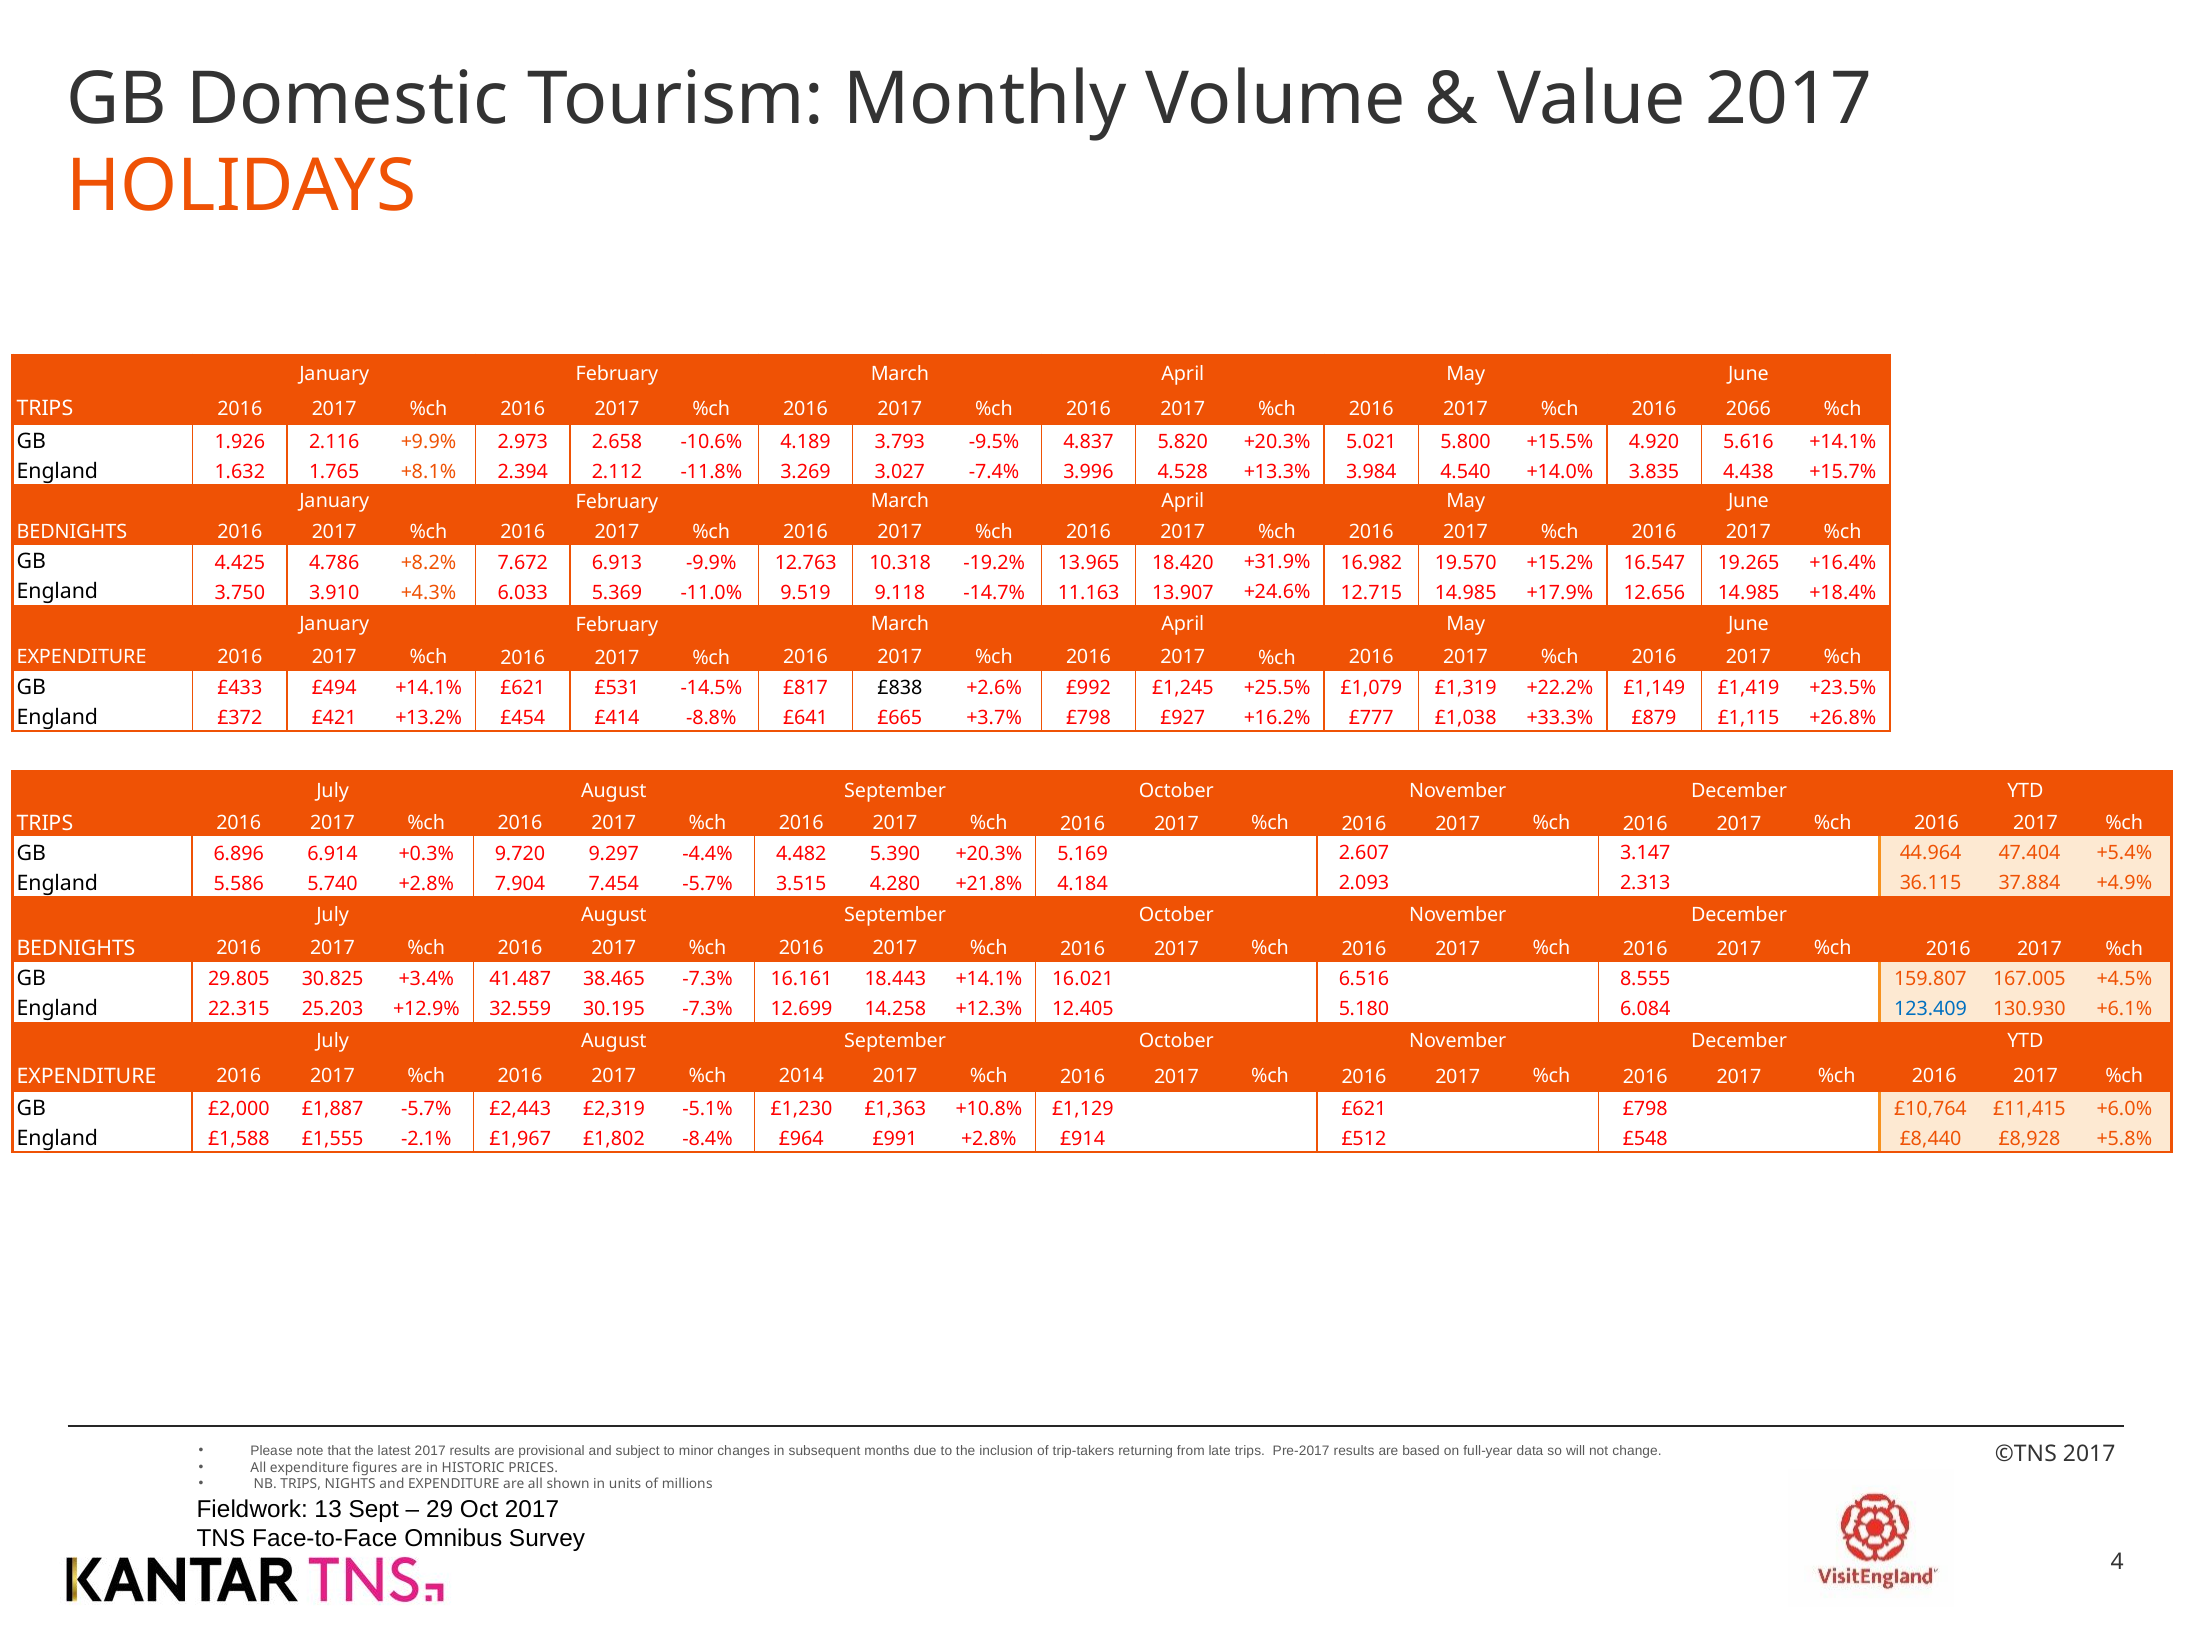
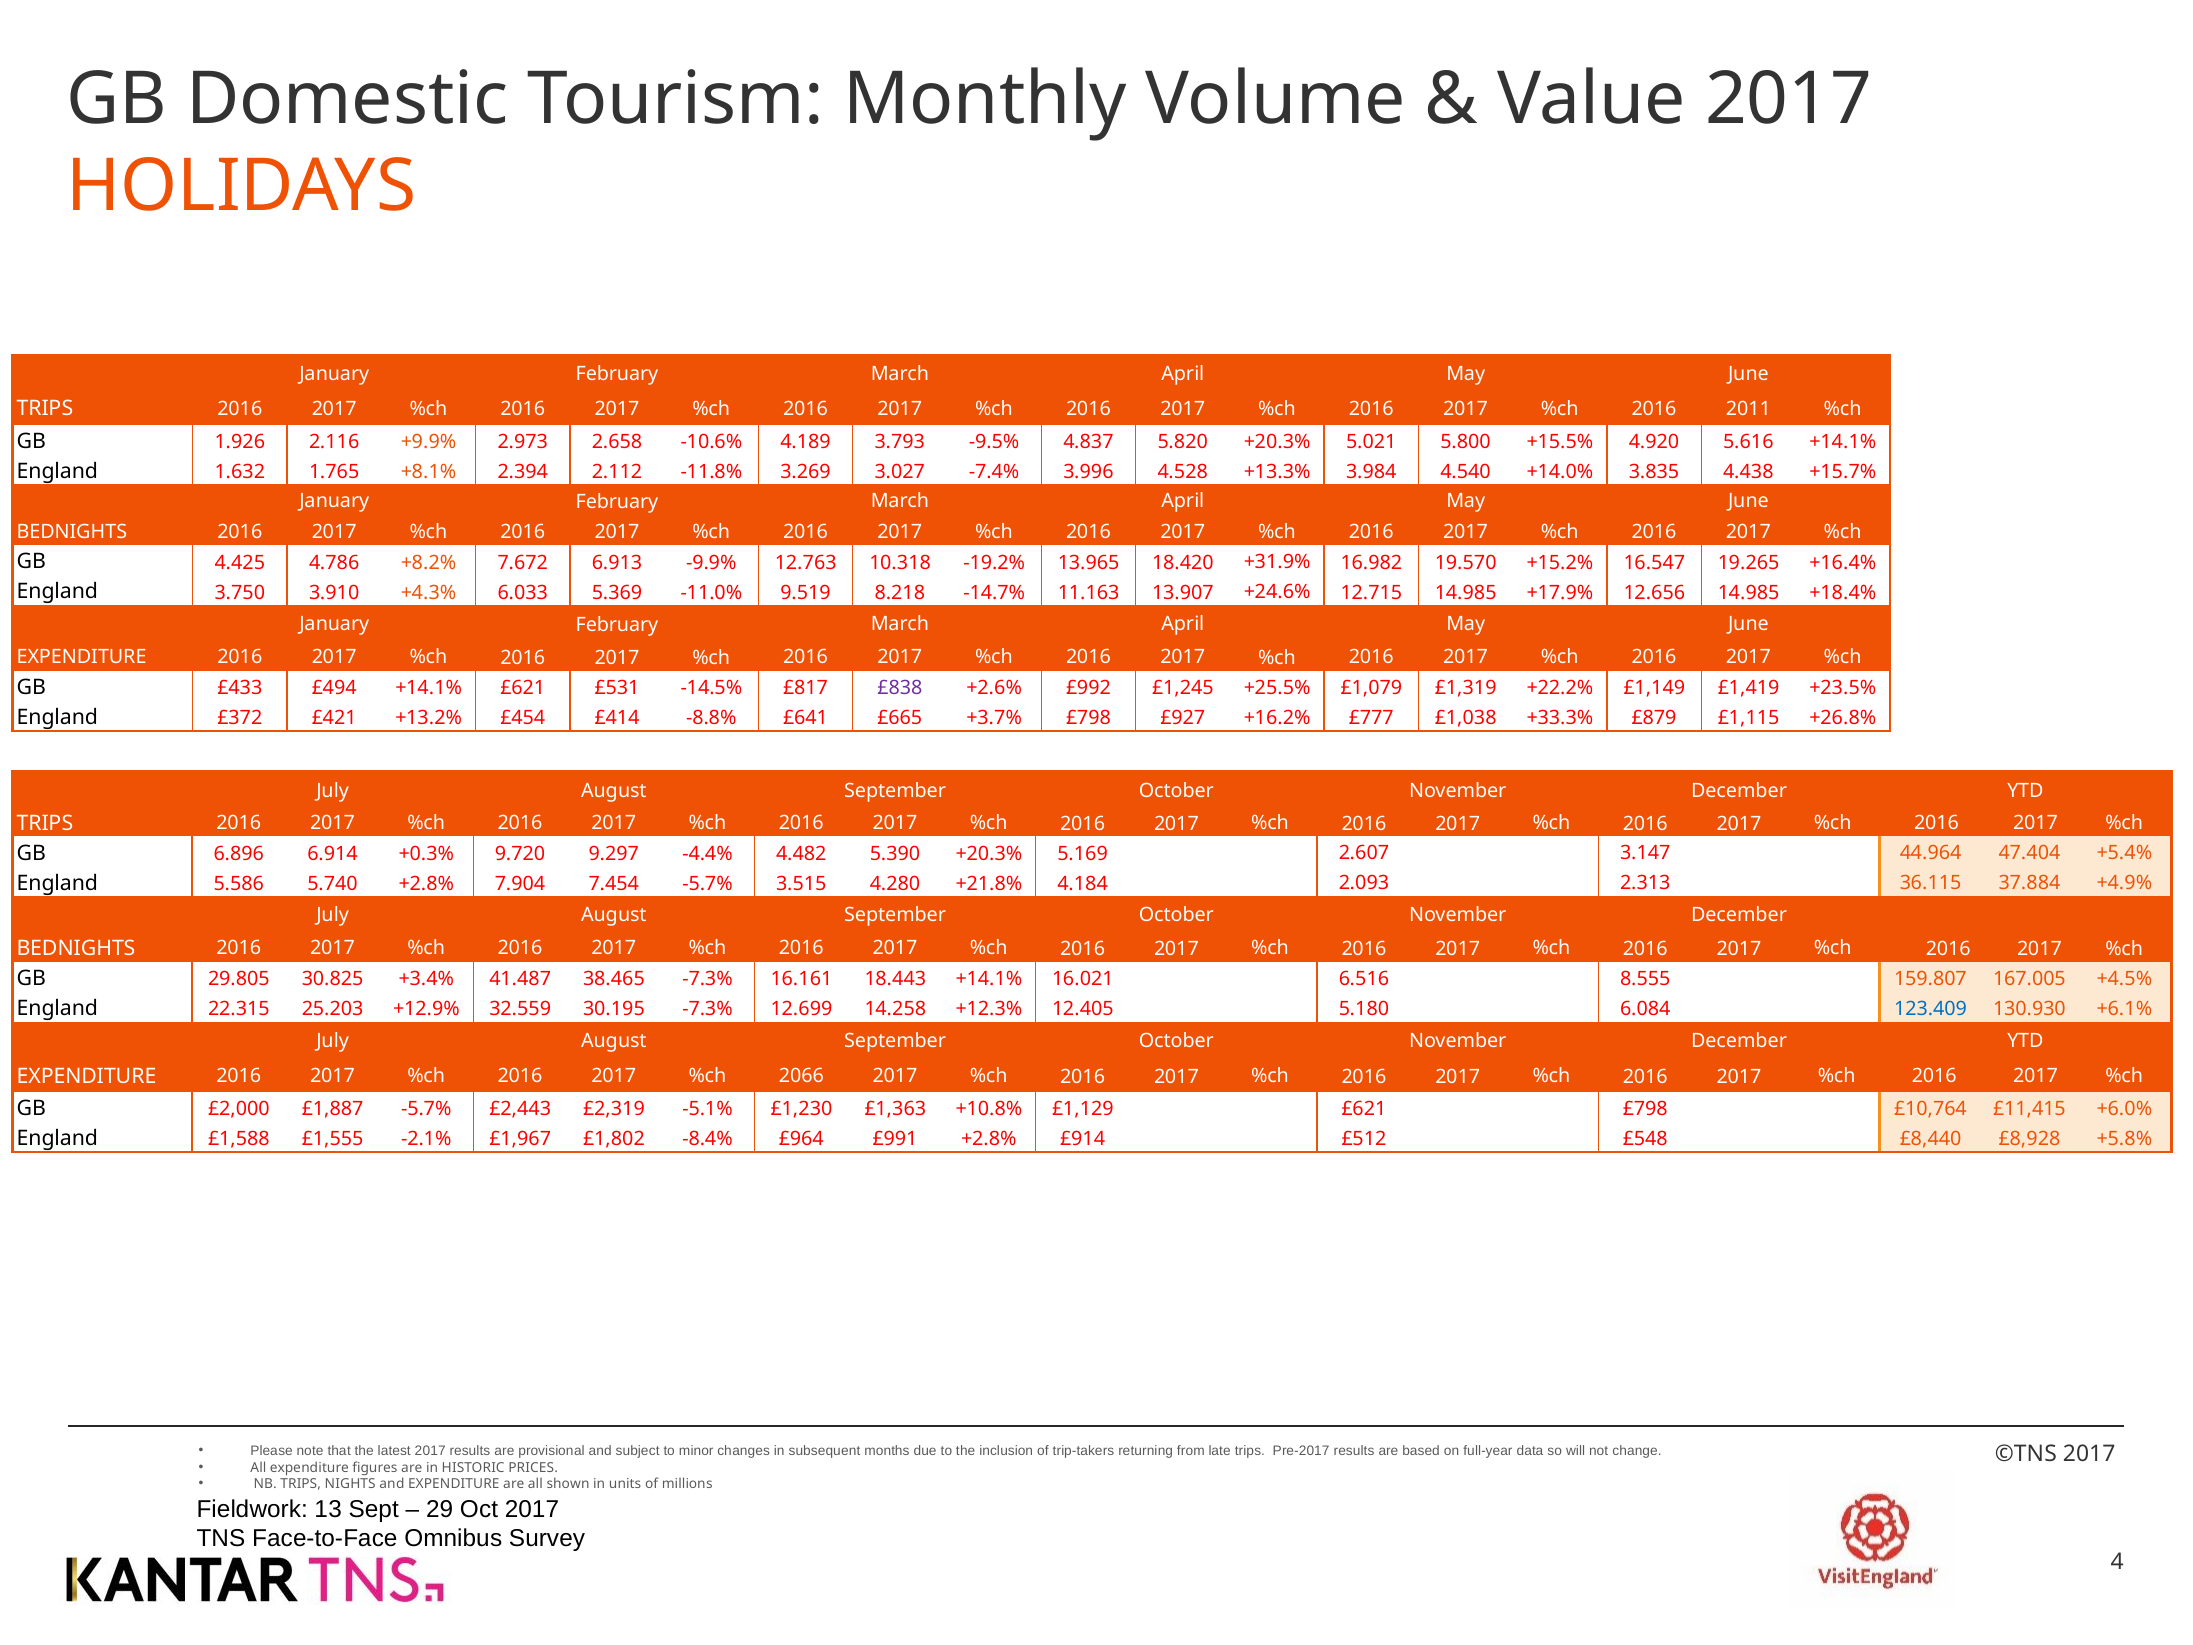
2066: 2066 -> 2011 (1748, 409)
9.118: 9.118 -> 8.218 (900, 592)
£838 colour: black -> purple (900, 688)
2014: 2014 -> 2066 (801, 1076)
